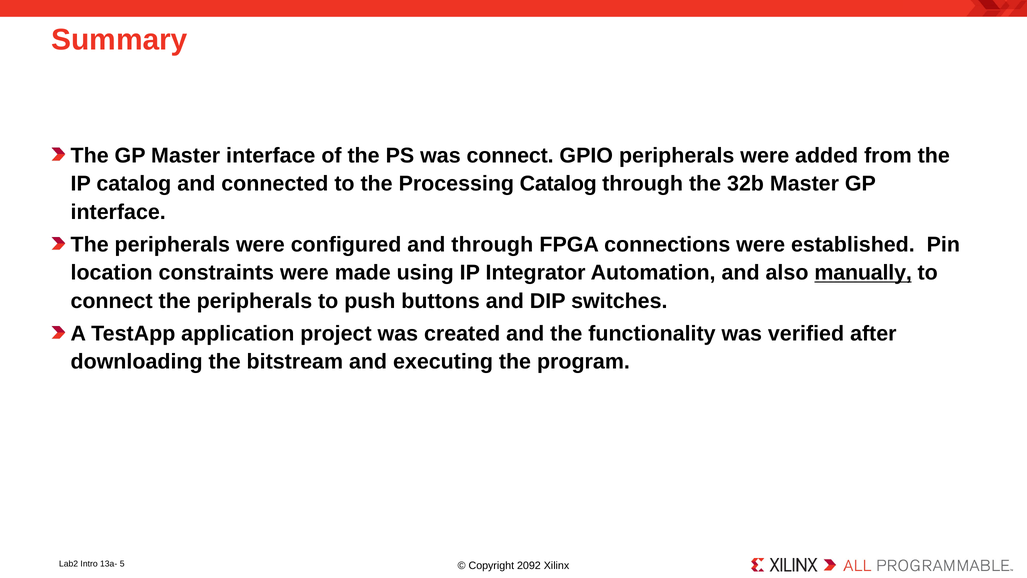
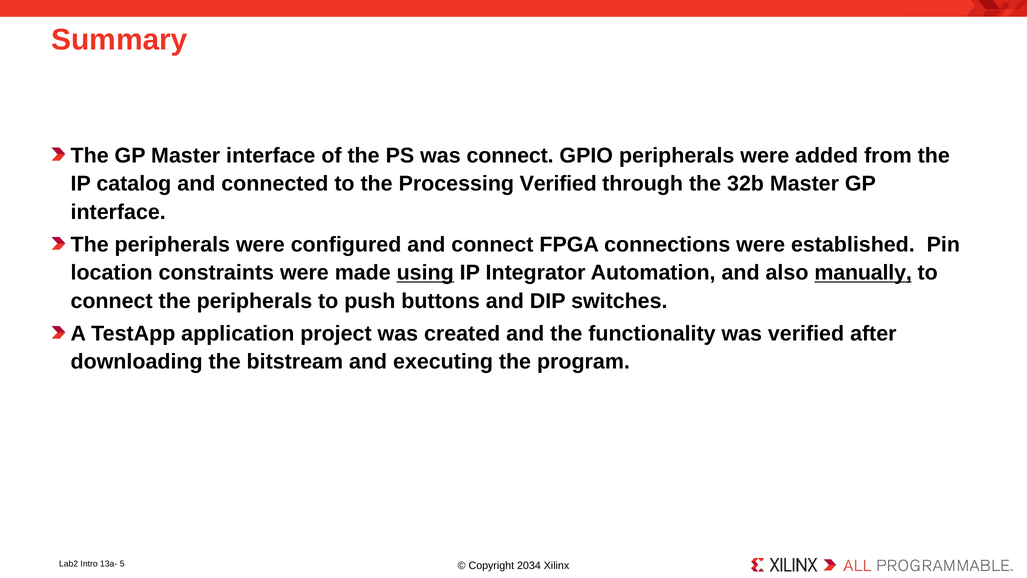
Processing Catalog: Catalog -> Verified (558, 184)
and through: through -> connect (492, 245)
using underline: none -> present (425, 273)
2092: 2092 -> 2034 (529, 565)
